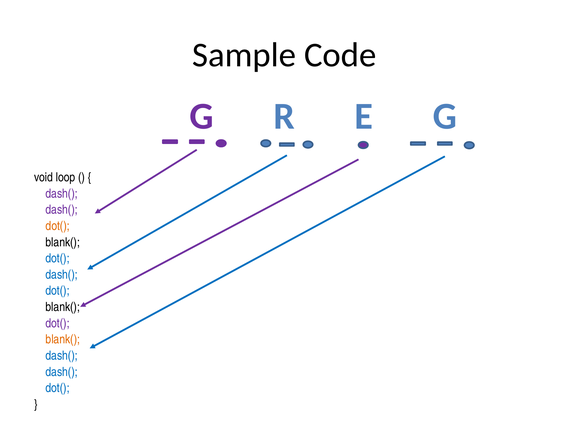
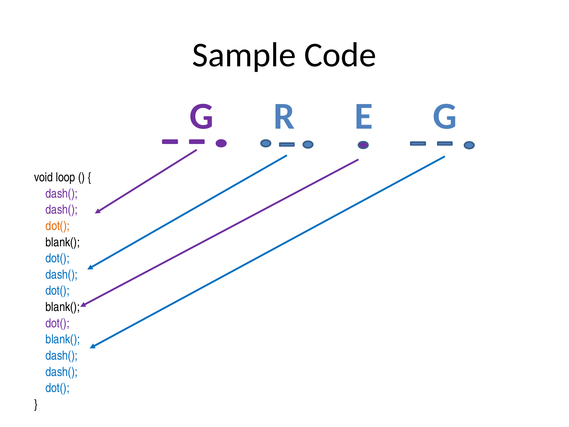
blank( colour: orange -> blue (63, 339)
